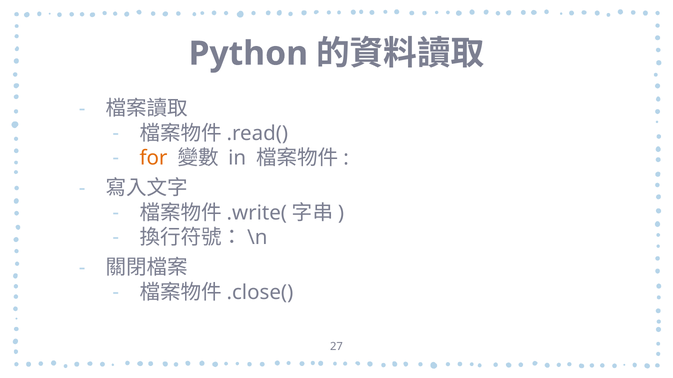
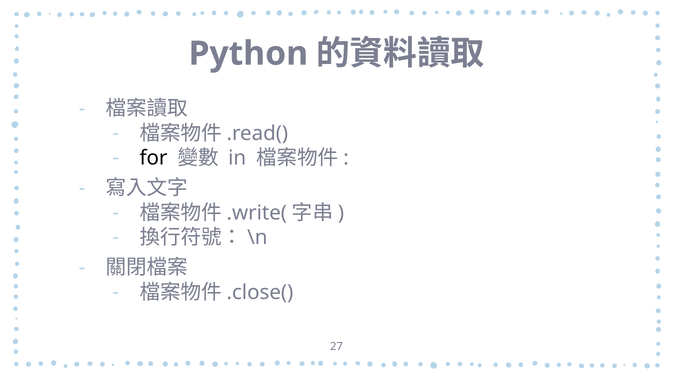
for colour: orange -> black (154, 158)
